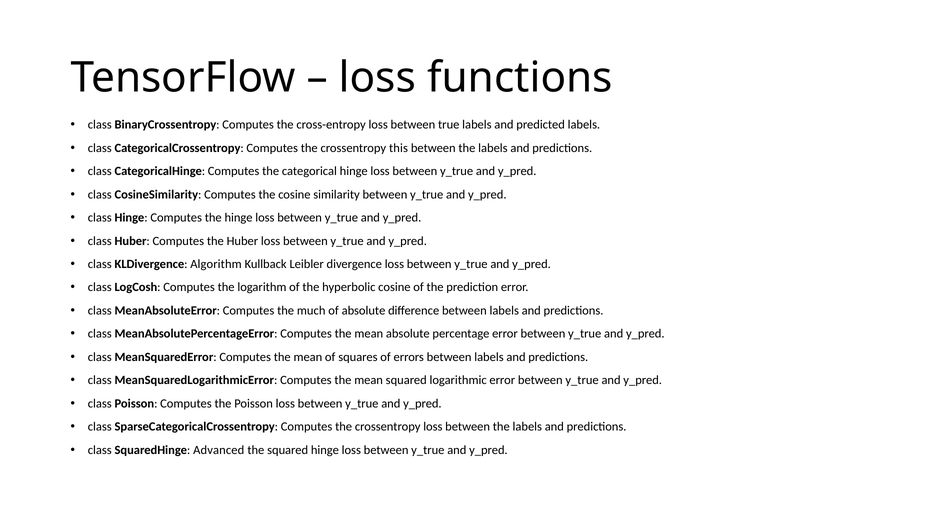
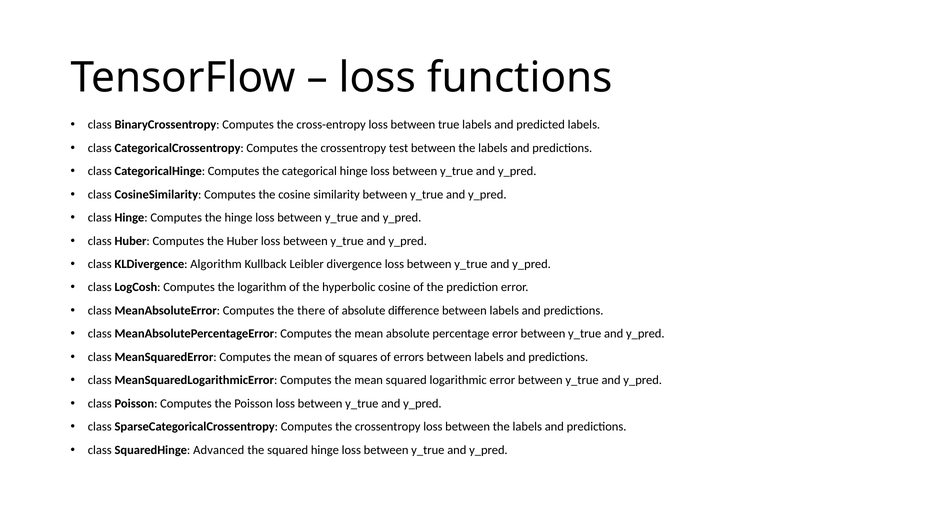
this: this -> test (399, 148)
much: much -> there (311, 310)
